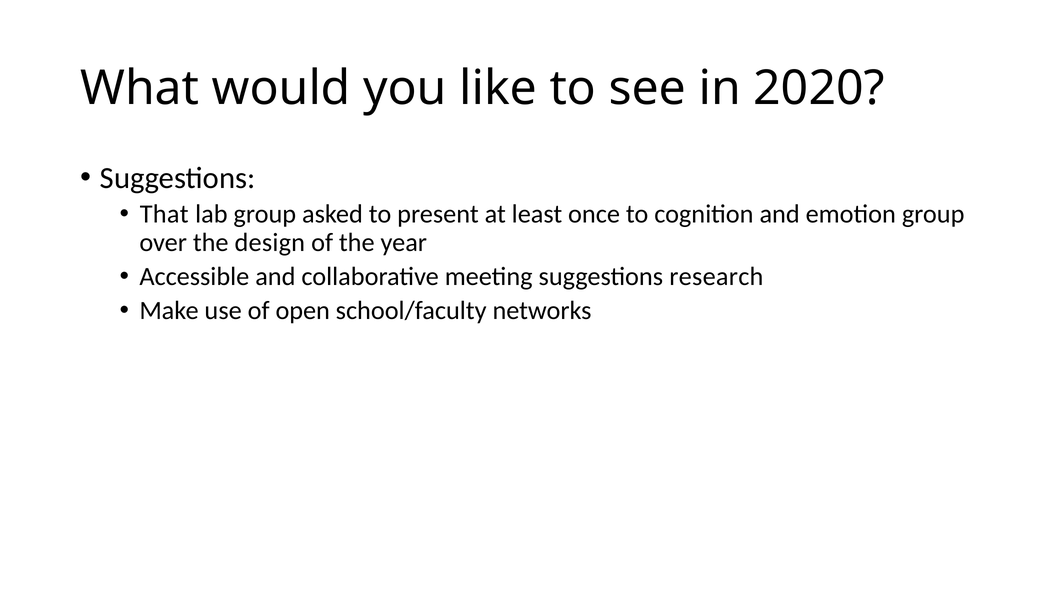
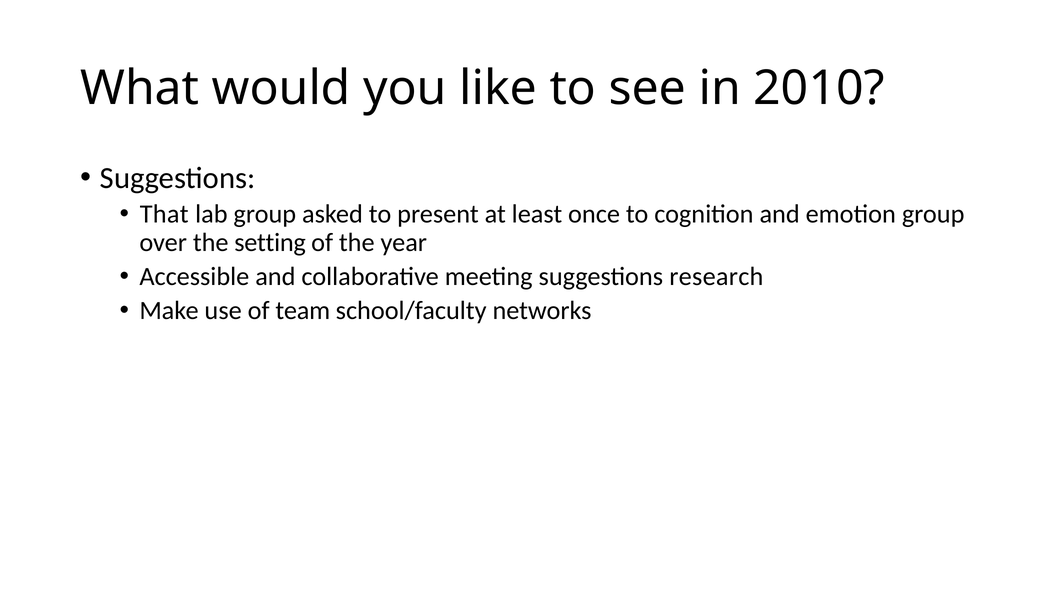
2020: 2020 -> 2010 (819, 88)
design: design -> setting (270, 243)
open: open -> team (303, 310)
